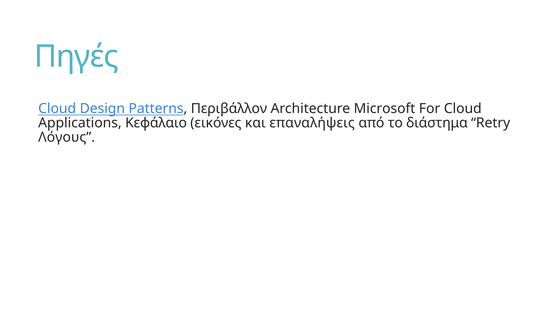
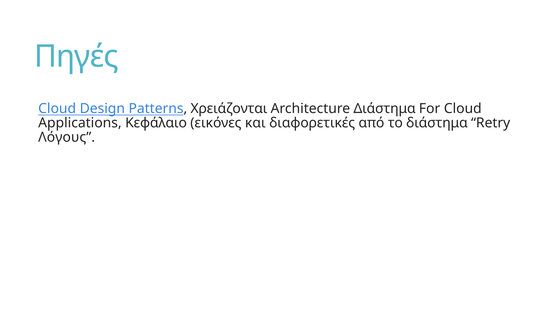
Περιβάλλον: Περιβάλλον -> Χρειάζονται (229, 109)
Architecture Microsoft: Microsoft -> Διάστημα (385, 109)
επαναλήψεις: επαναλήψεις -> διαφορετικές (312, 123)
